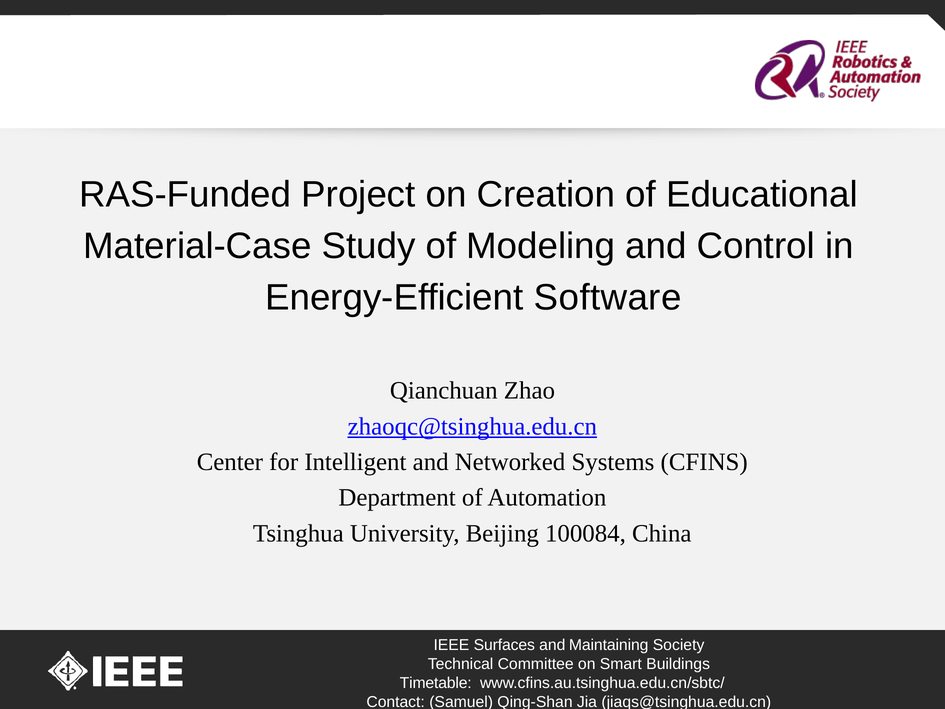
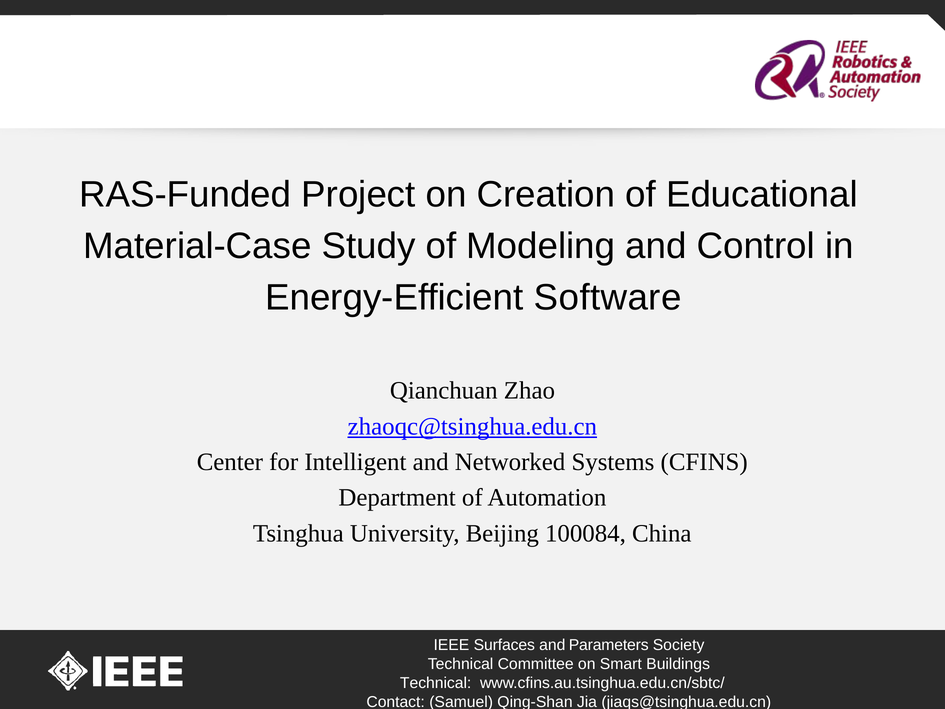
Maintaining: Maintaining -> Parameters (609, 645)
Timetable: Timetable -> Technical (436, 683)
